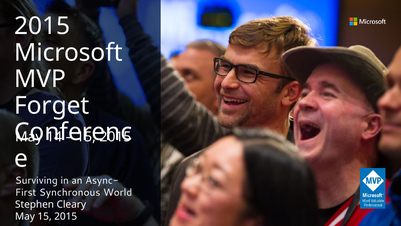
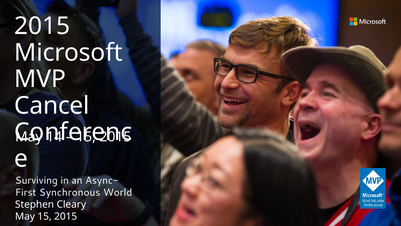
Forget: Forget -> Cancel (52, 105)
